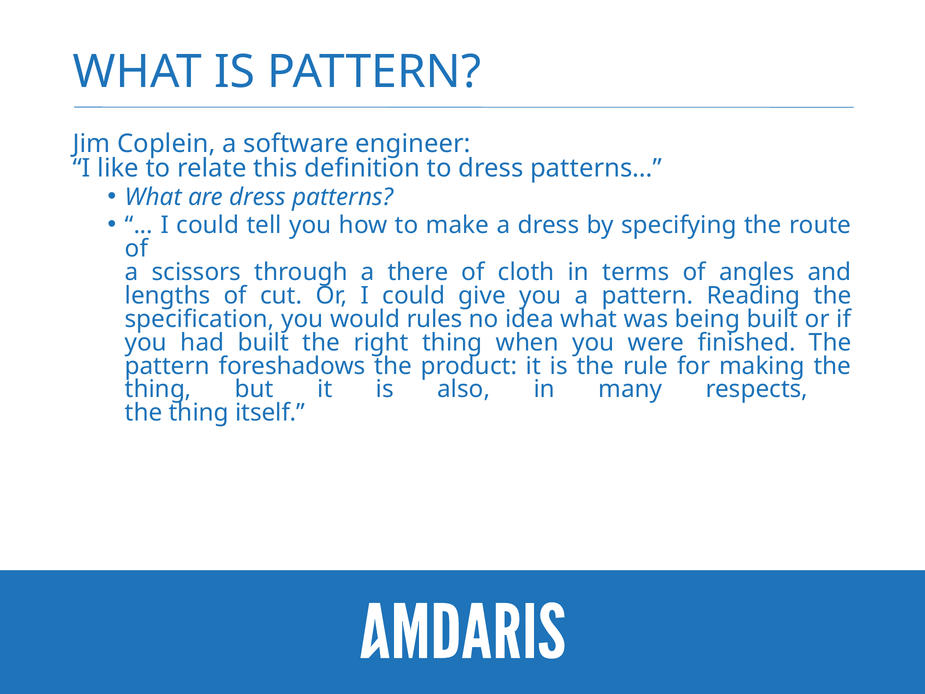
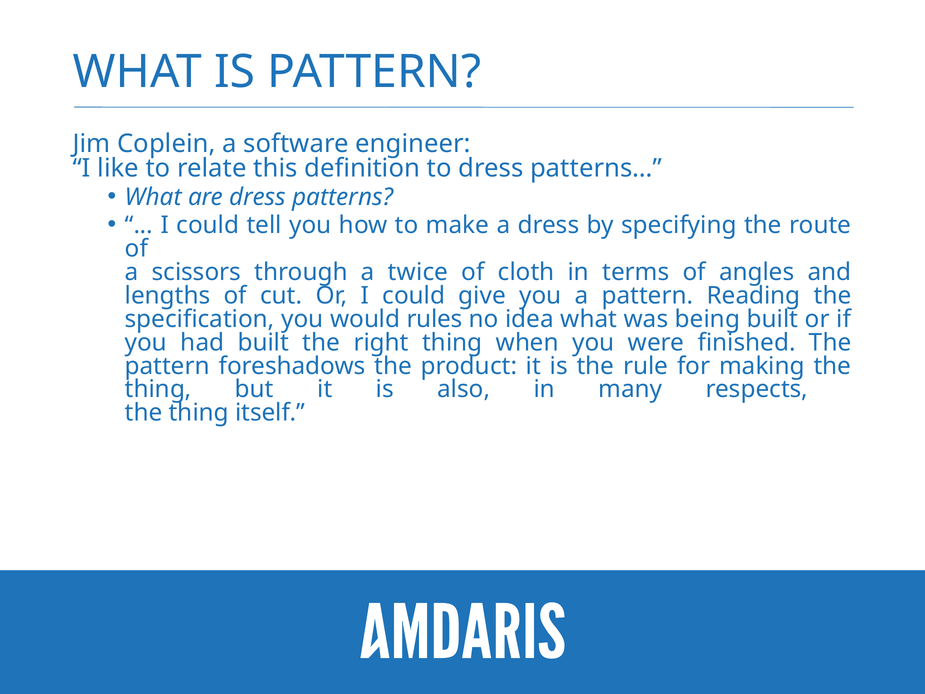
there: there -> twice (418, 272)
